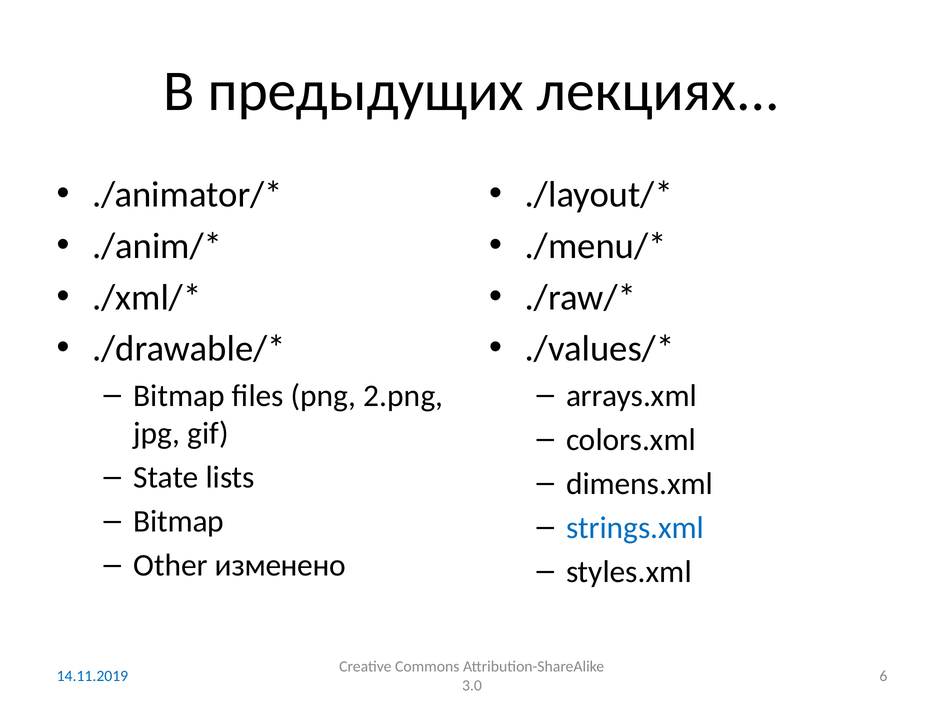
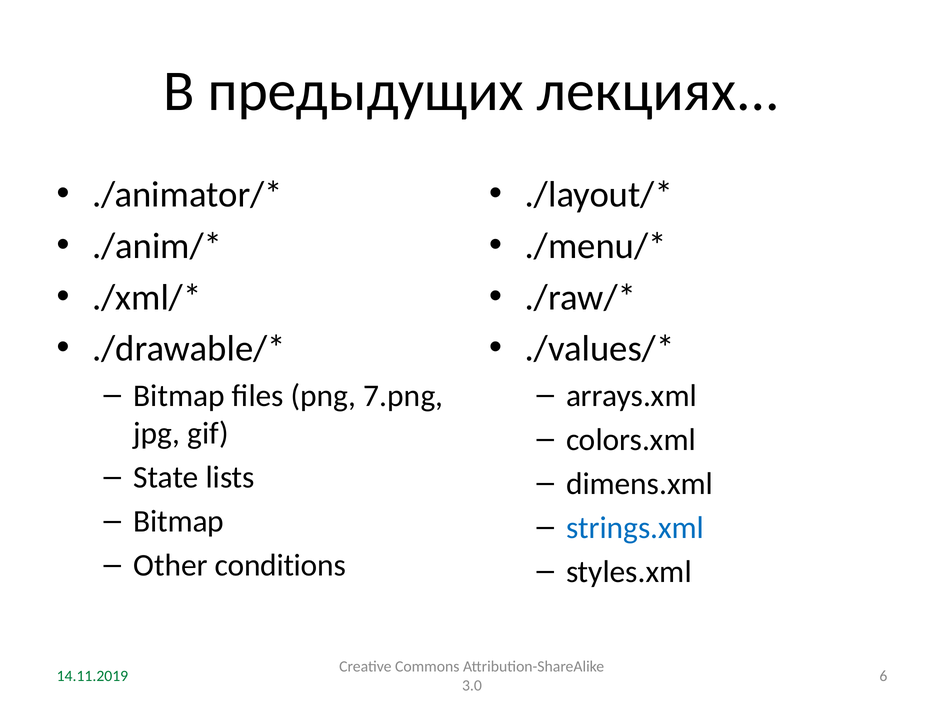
2.png: 2.png -> 7.png (403, 396)
изменено: изменено -> conditions (280, 566)
14.11.2019 colour: blue -> green (92, 676)
